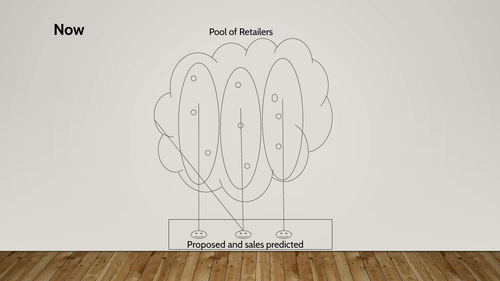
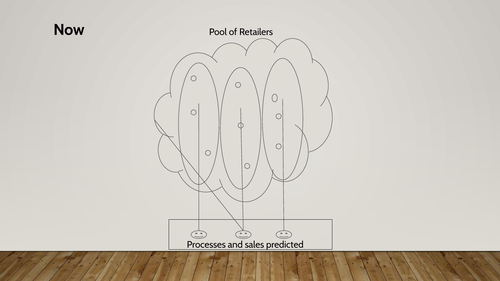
Proposed: Proposed -> Processes (206, 245)
